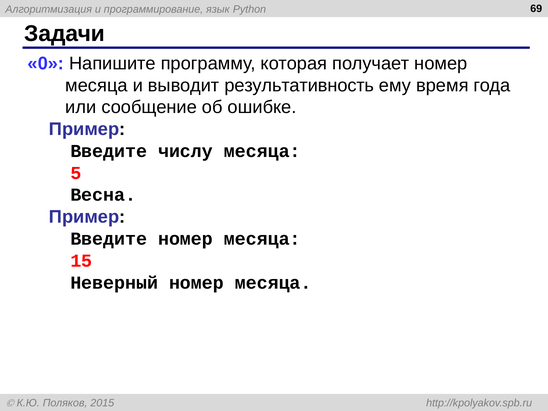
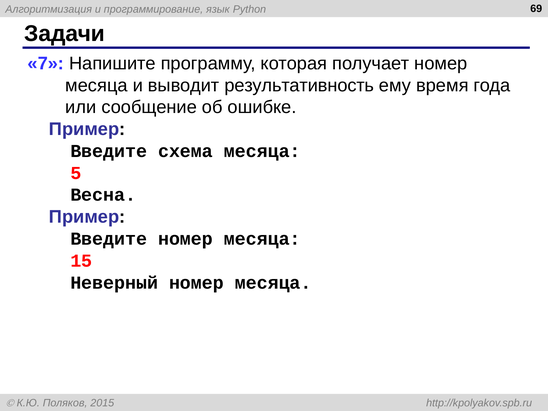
0: 0 -> 7 (46, 63)
числу: числу -> схема (185, 151)
